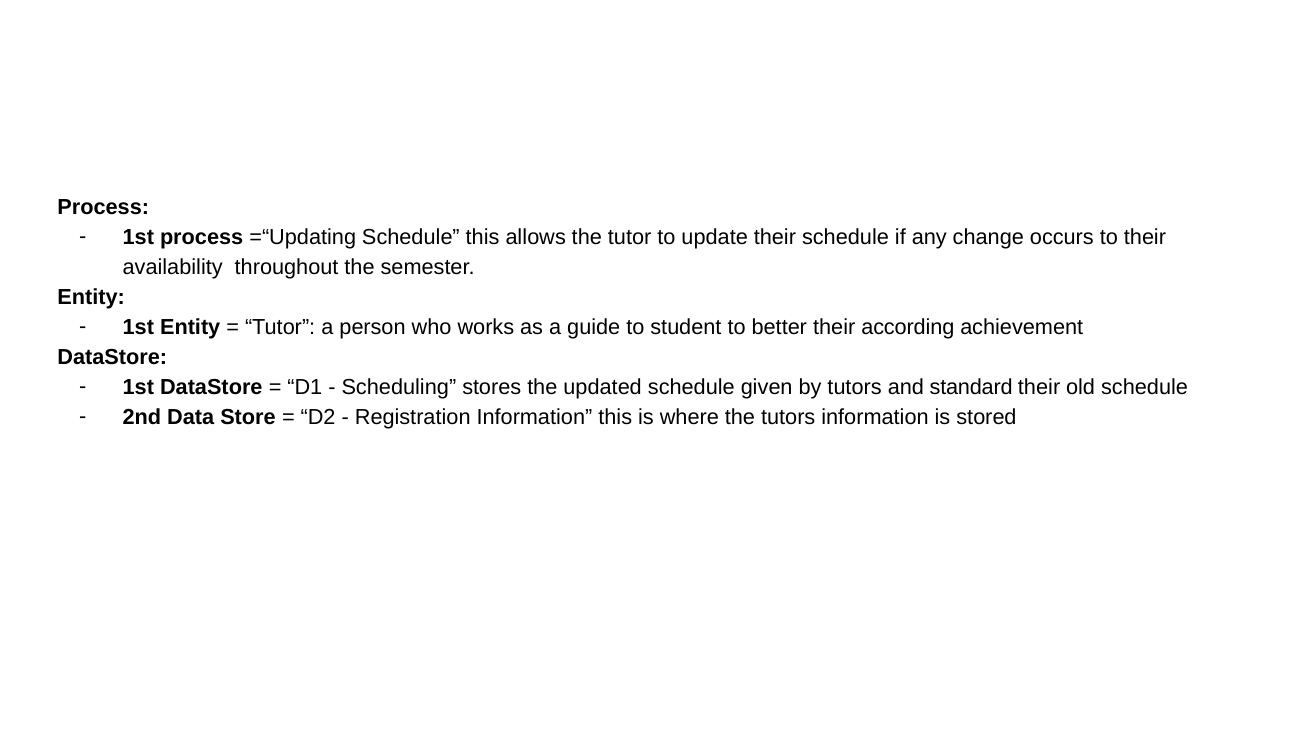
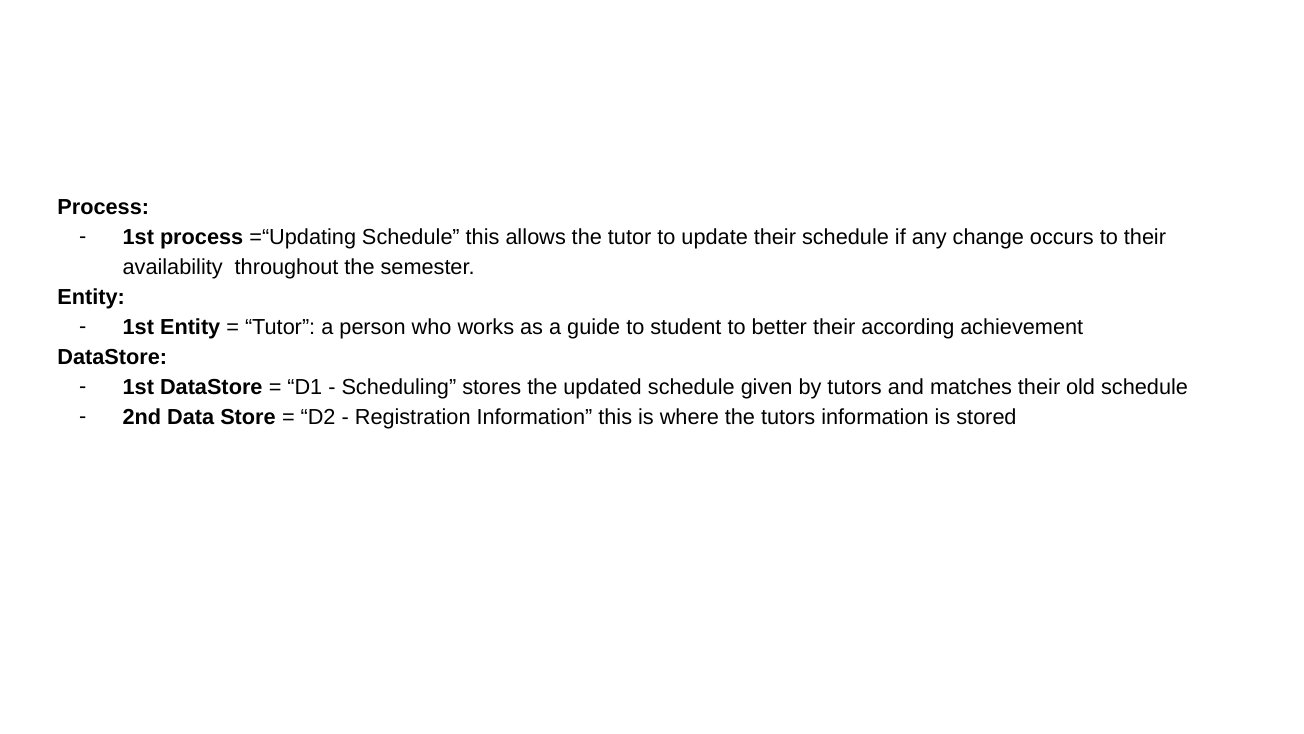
standard: standard -> matches (971, 387)
